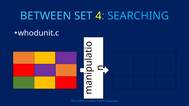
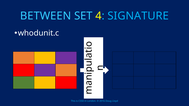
SEARCHING: SEARCHING -> SIGNATURE (138, 16)
